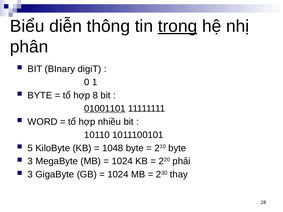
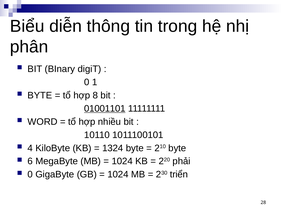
trong underline: present -> none (178, 26)
5: 5 -> 4 (30, 148)
1048: 1048 -> 1324 (113, 148)
3: 3 -> 6 (30, 161)
3: 3 -> 0 (30, 175)
thay: thay -> triển (179, 175)
